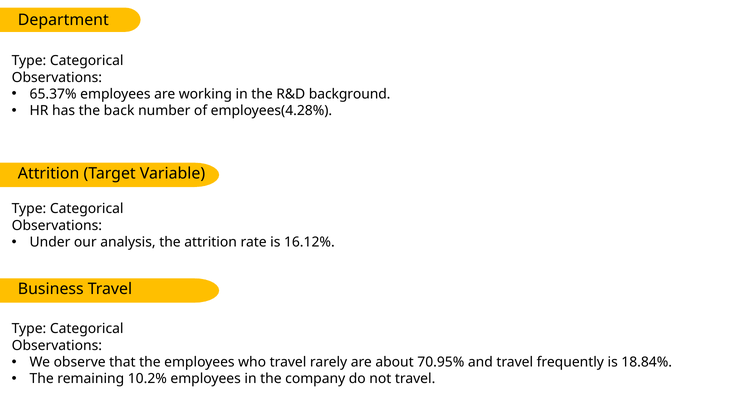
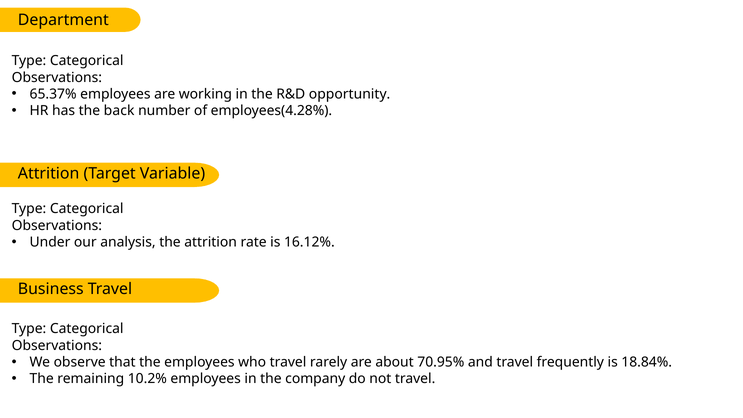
background: background -> opportunity (350, 94)
